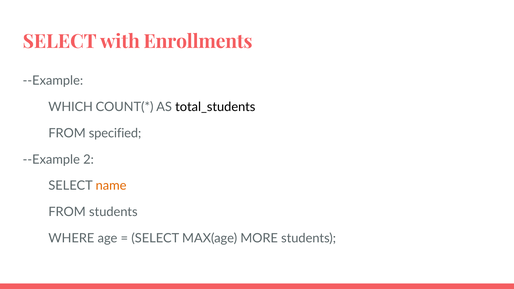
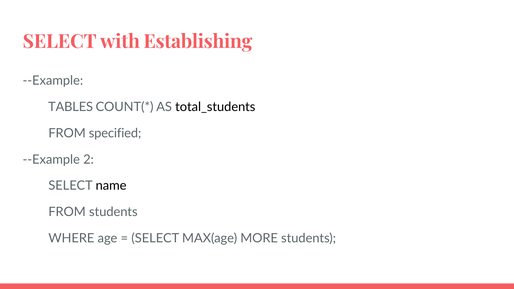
Enrollments: Enrollments -> Establishing (198, 42)
WHICH: WHICH -> TABLES (71, 107)
name colour: orange -> black (111, 186)
